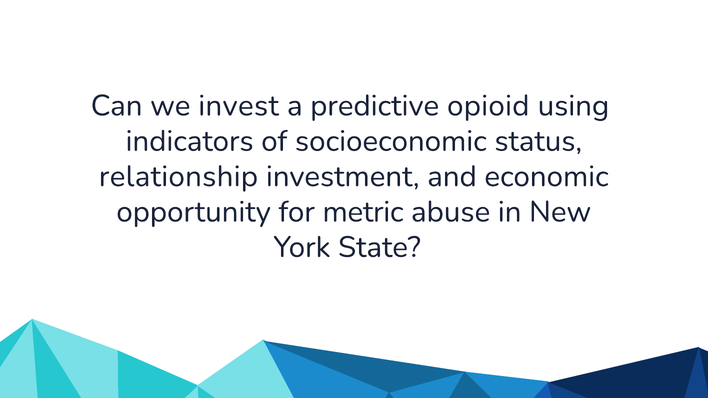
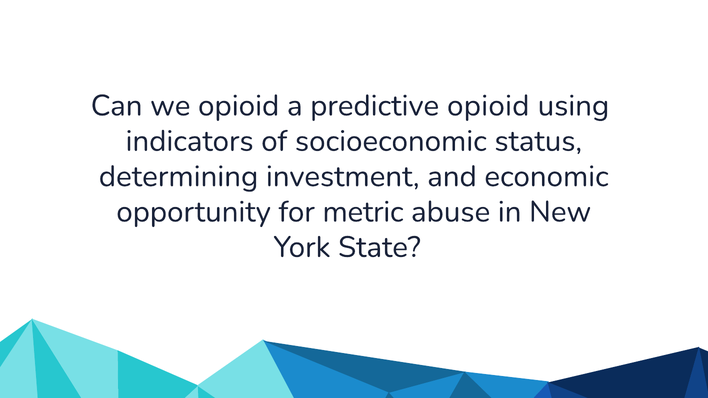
we invest: invest -> opioid (239, 106)
relationship: relationship -> determining (179, 177)
